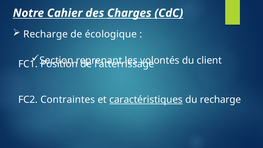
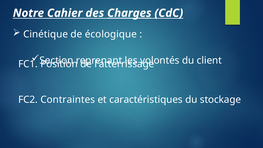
Recharge: Recharge -> Cinétique (46, 34)
caractéristiques underline: present -> none (146, 100)
du recharge: recharge -> stockage (221, 100)
